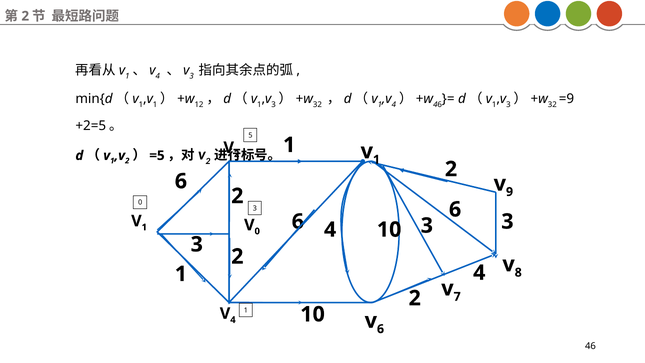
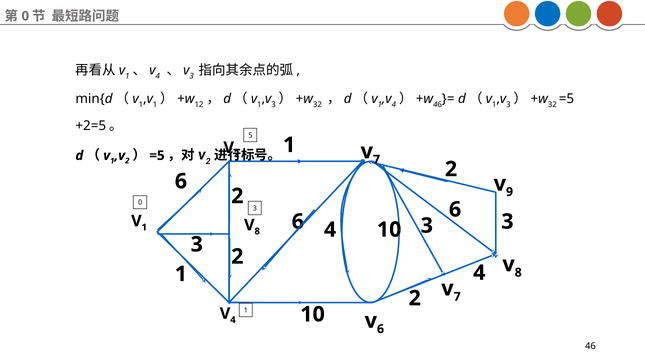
2: 2 -> 0 (25, 16)
=9: =9 -> =5 (567, 99)
1: 1 -> 7 (376, 160)
0: 0 -> 8 (257, 231)
